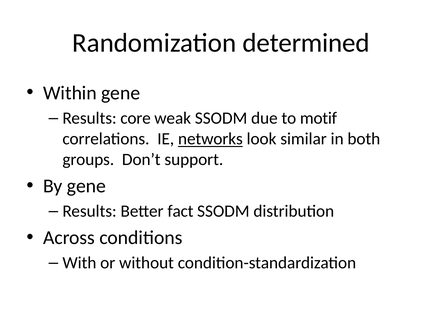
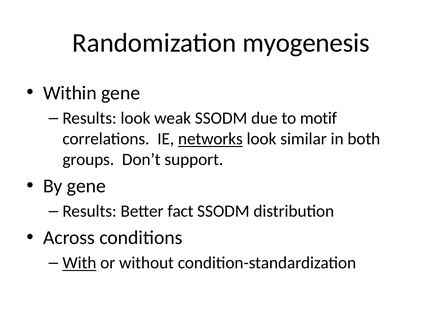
determined: determined -> myogenesis (306, 43)
Results core: core -> look (135, 118)
With underline: none -> present (79, 263)
